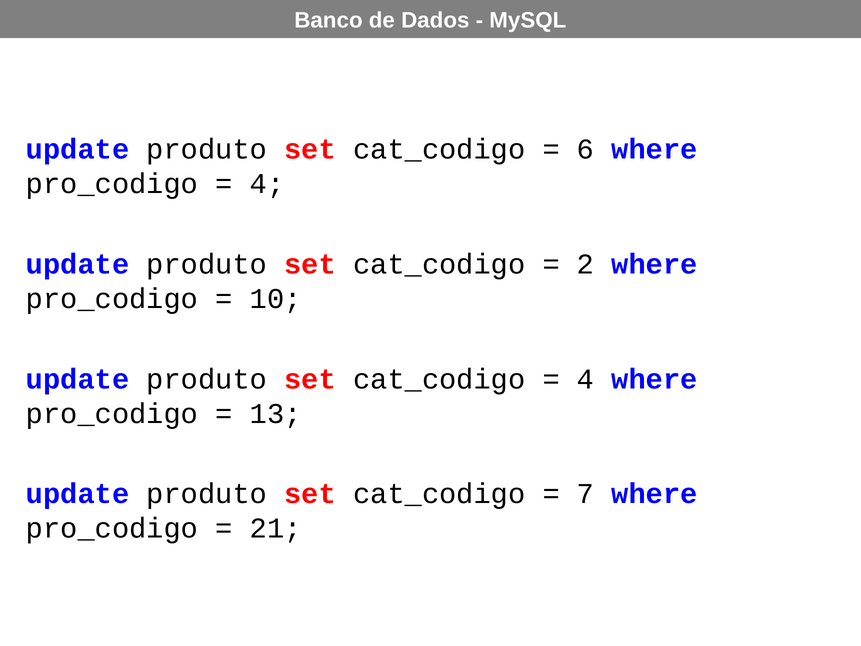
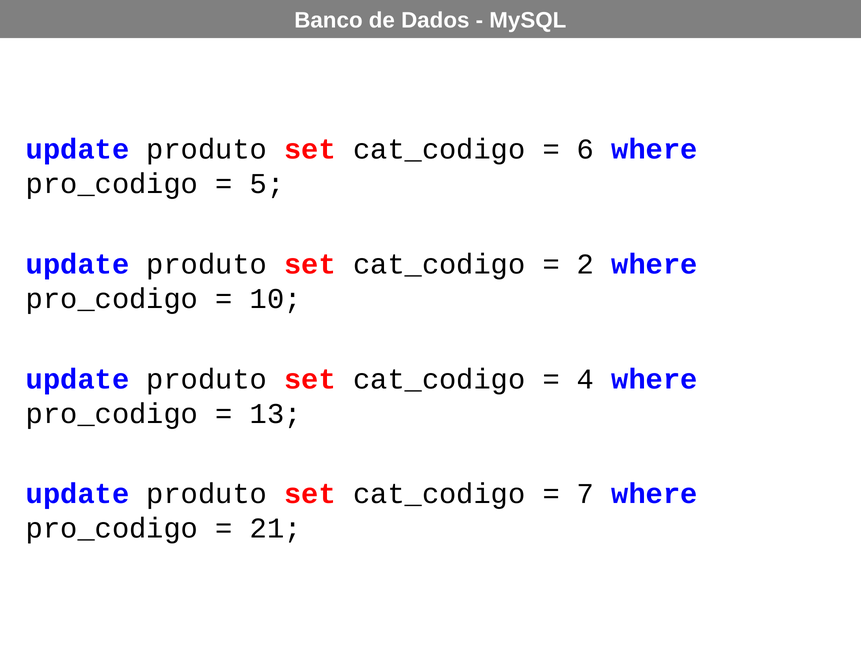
4: 4 -> 5 (267, 184)
